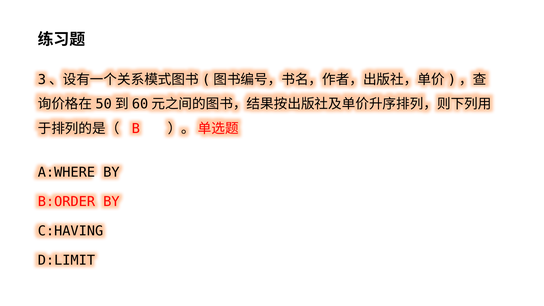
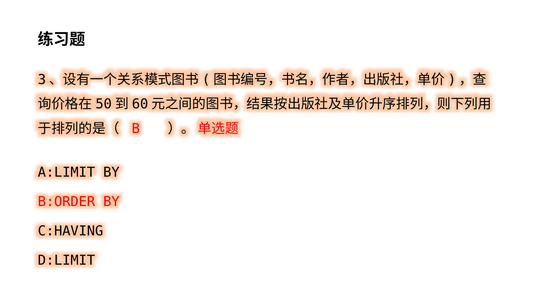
A:WHERE: A:WHERE -> A:LIMIT (66, 172)
